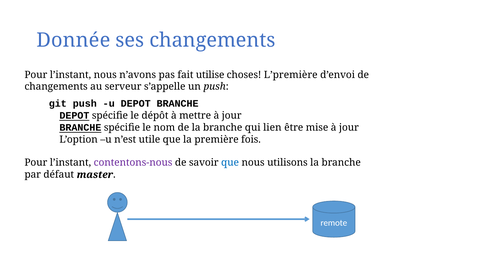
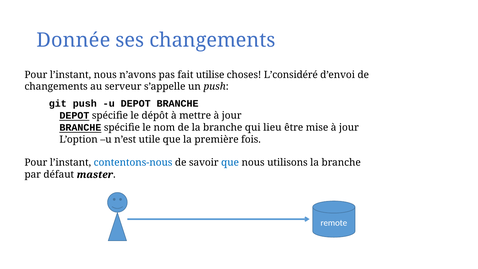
L’première: L’première -> L’considéré (291, 75)
lien: lien -> lieu (272, 128)
contentons-nous colour: purple -> blue (133, 163)
